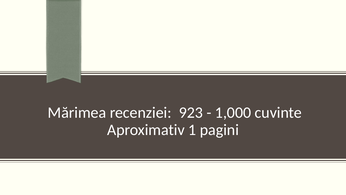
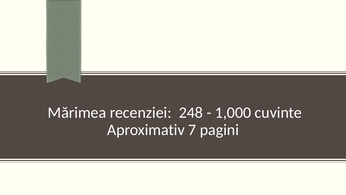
923: 923 -> 248 (191, 112)
1: 1 -> 7 (192, 130)
